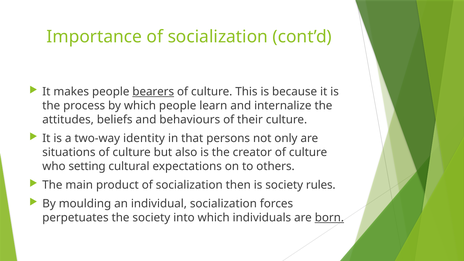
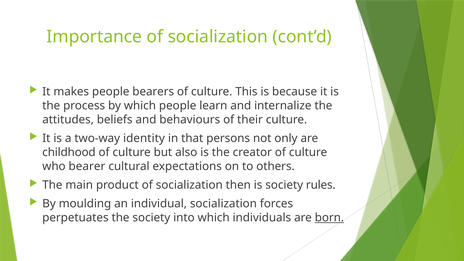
bearers underline: present -> none (153, 92)
situations: situations -> childhood (69, 152)
setting: setting -> bearer (87, 166)
